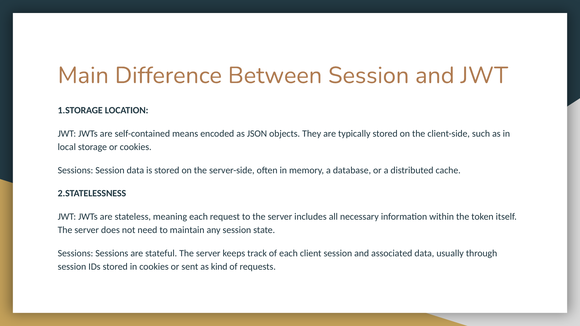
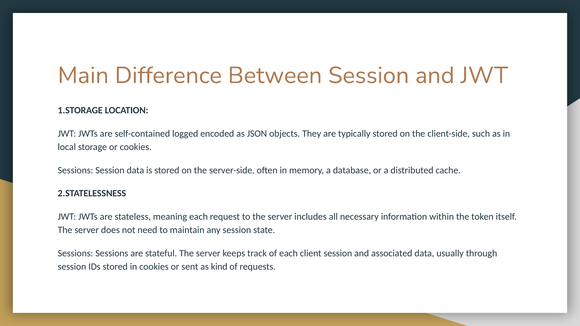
means: means -> logged (185, 134)
